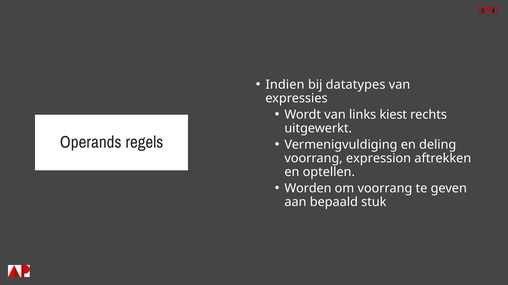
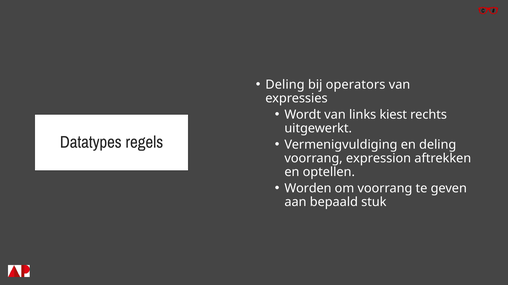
Indien: Indien -> Deling (285, 85)
datatypes: datatypes -> operators (356, 85)
Operands: Operands -> Datatypes (91, 143)
